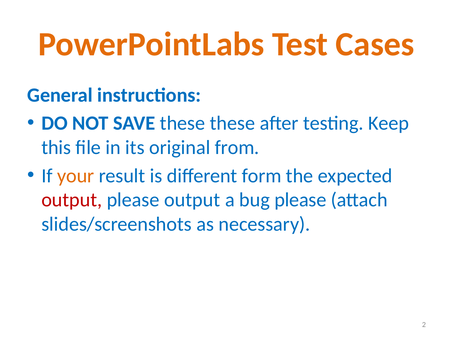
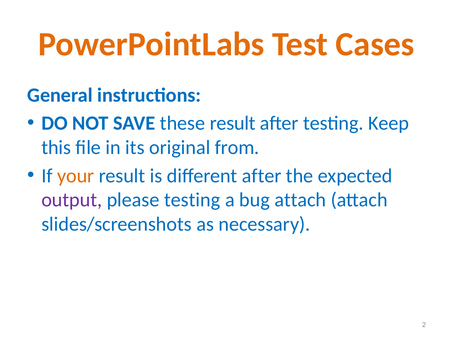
these these: these -> result (233, 123)
different form: form -> after (262, 176)
output colour: red -> purple (72, 200)
please output: output -> testing (192, 200)
bug please: please -> attach (300, 200)
